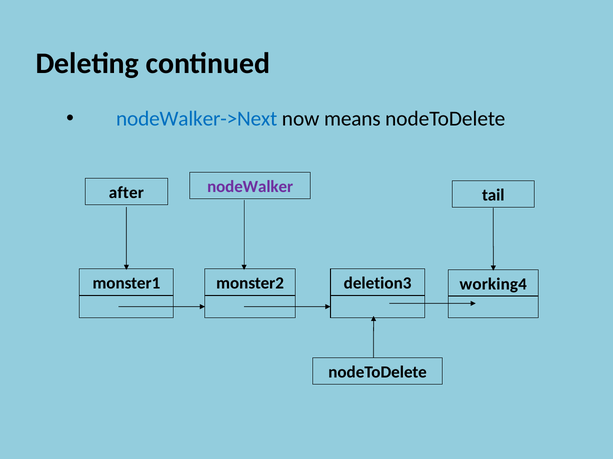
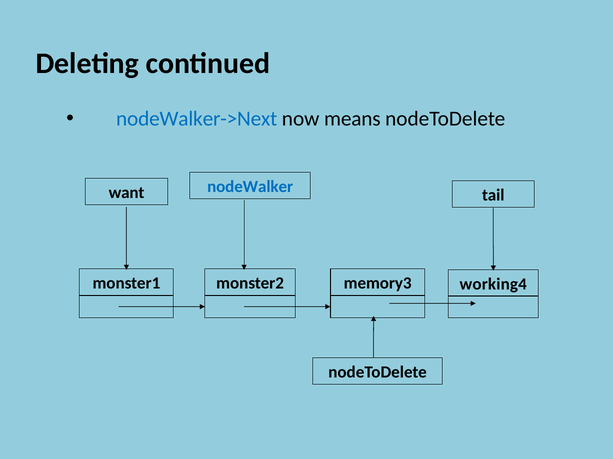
nodeWalker colour: purple -> blue (250, 187)
after: after -> want (127, 193)
deletion3: deletion3 -> memory3 (378, 284)
